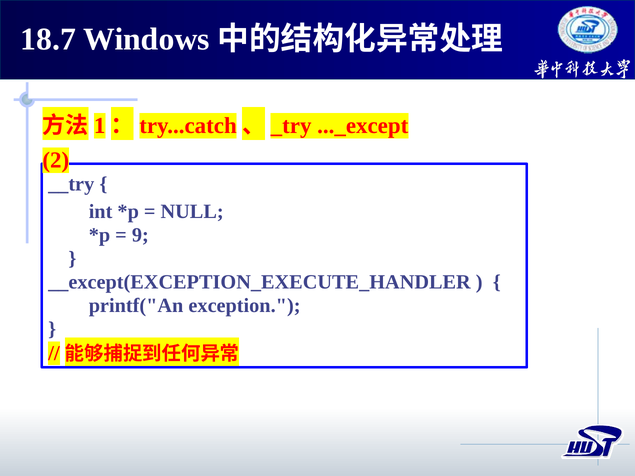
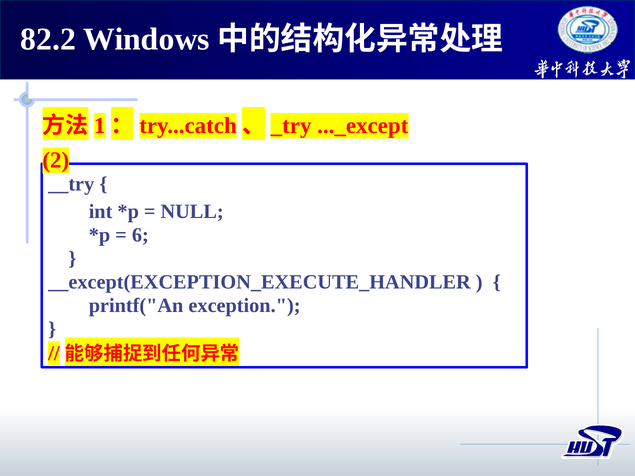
18.7: 18.7 -> 82.2 (48, 40)
9: 9 -> 6 (140, 235)
